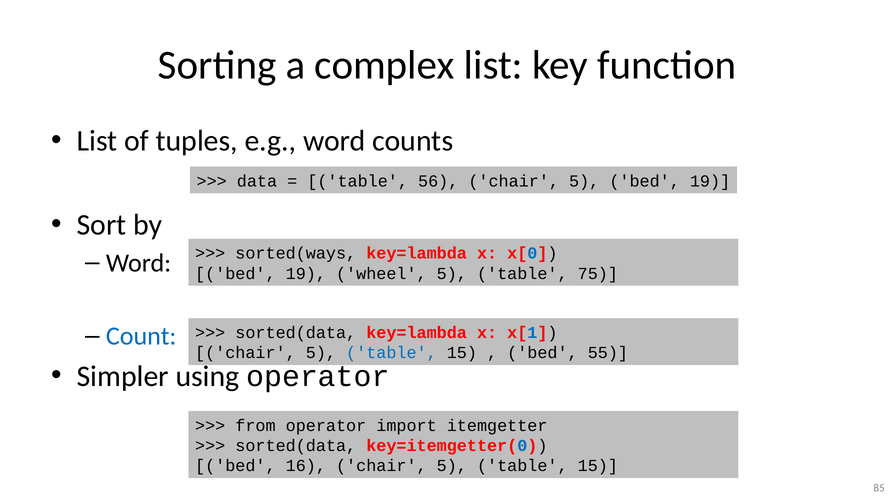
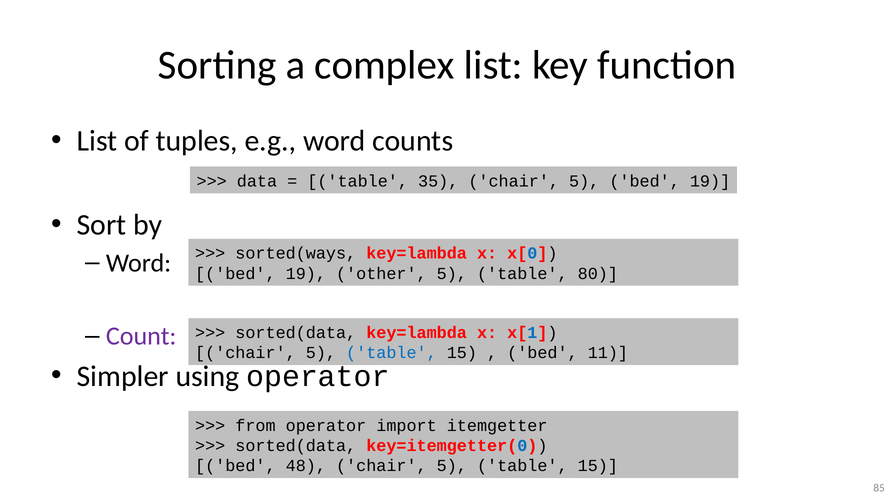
56: 56 -> 35 (438, 181)
wheel: wheel -> other (381, 273)
75: 75 -> 80 (598, 273)
Count colour: blue -> purple (141, 336)
55: 55 -> 11 (608, 353)
16: 16 -> 48 (306, 465)
